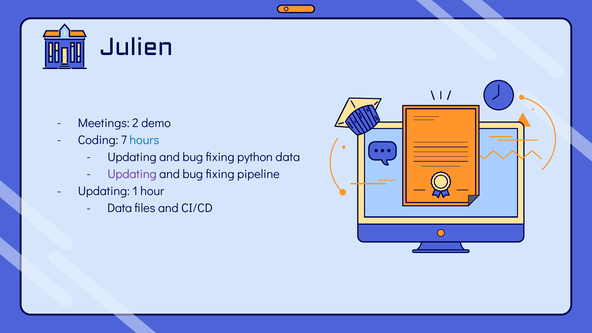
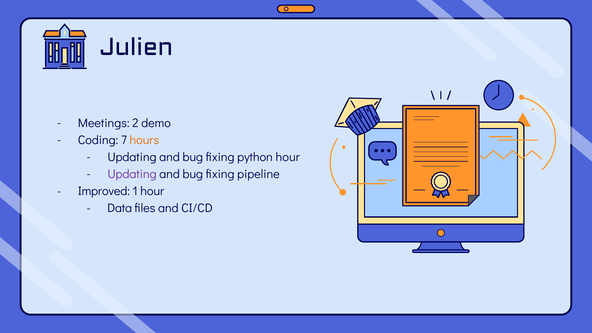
hours colour: blue -> orange (144, 140)
python data: data -> hour (288, 157)
Updating: Updating -> Improved (104, 191)
